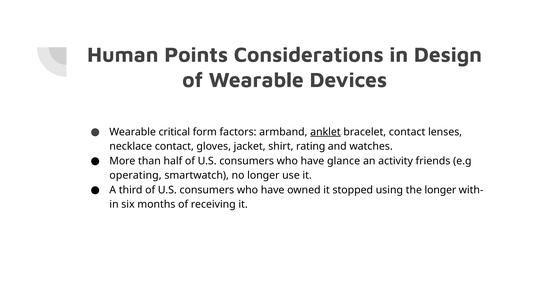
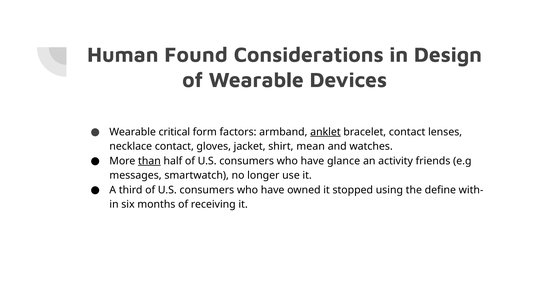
Points: Points -> Found (196, 55)
rating: rating -> mean (311, 146)
than underline: none -> present (149, 161)
operating: operating -> messages (136, 175)
the longer: longer -> define (440, 190)
